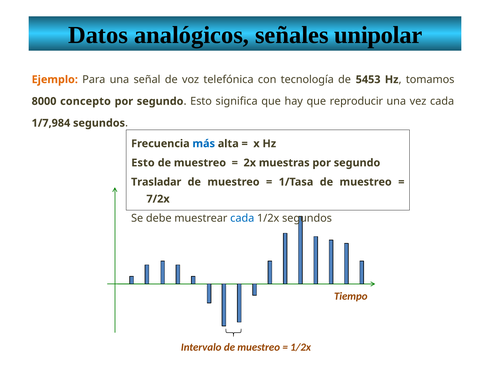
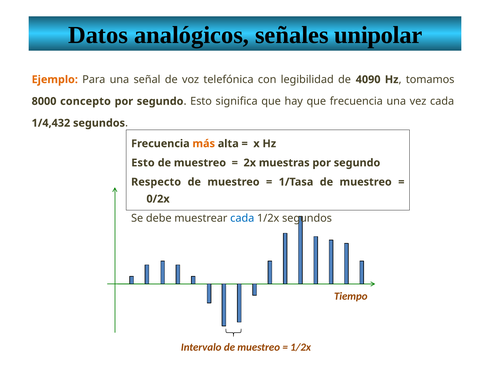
tecnología: tecnología -> legibilidad (307, 80)
5453: 5453 -> 4090 (368, 80)
que reproducir: reproducir -> frecuencia (356, 101)
1/7,984: 1/7,984 -> 1/4,432 (51, 123)
más colour: blue -> orange (204, 144)
Trasladar: Trasladar -> Respecto (156, 182)
7/2x: 7/2x -> 0/2x (158, 199)
